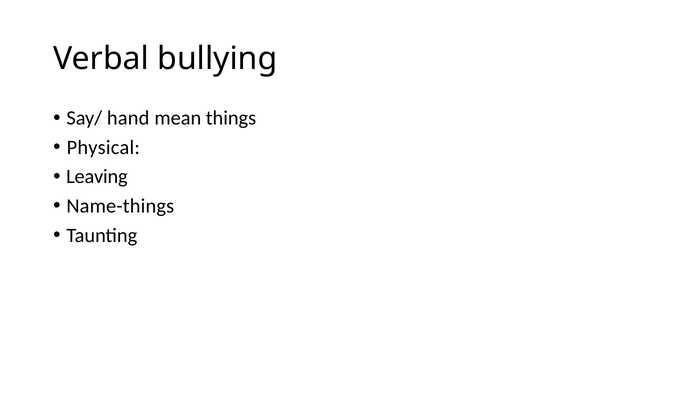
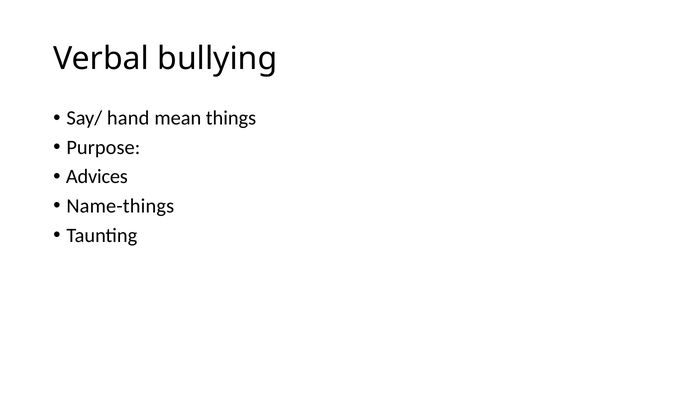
Physical: Physical -> Purpose (103, 147)
Leaving: Leaving -> Advices (97, 177)
